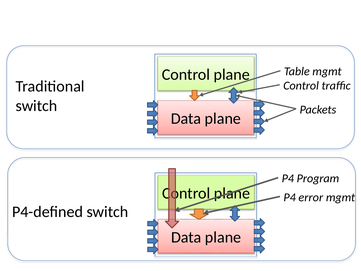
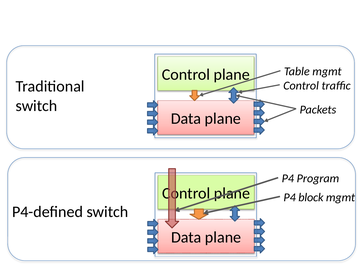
error: error -> block (311, 197)
